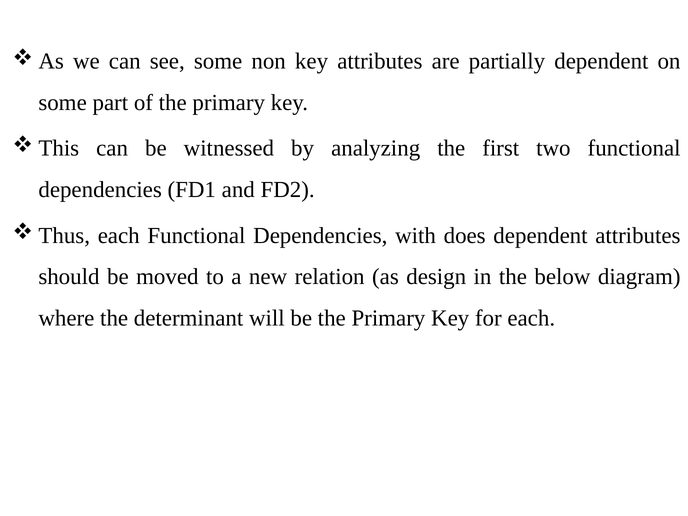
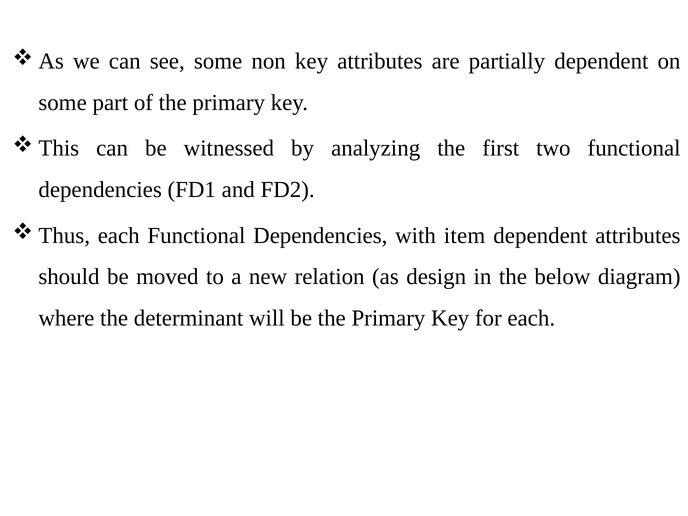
does: does -> item (465, 236)
